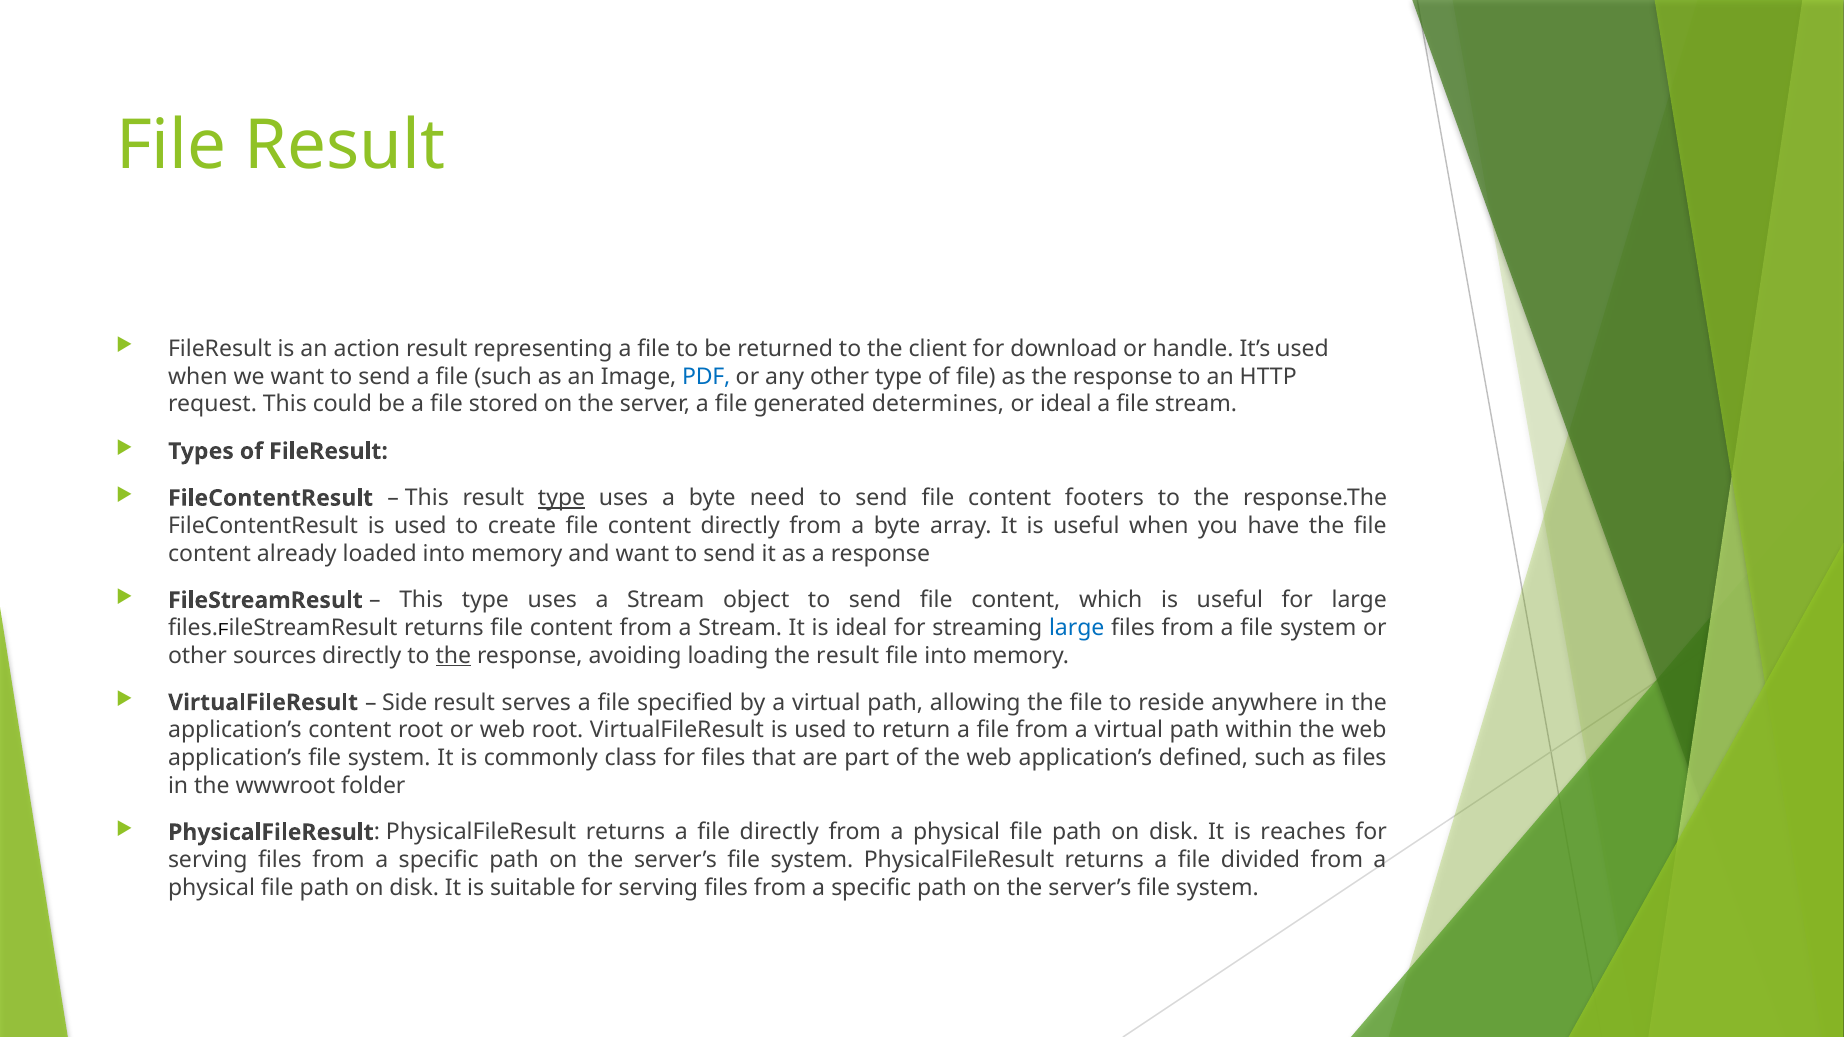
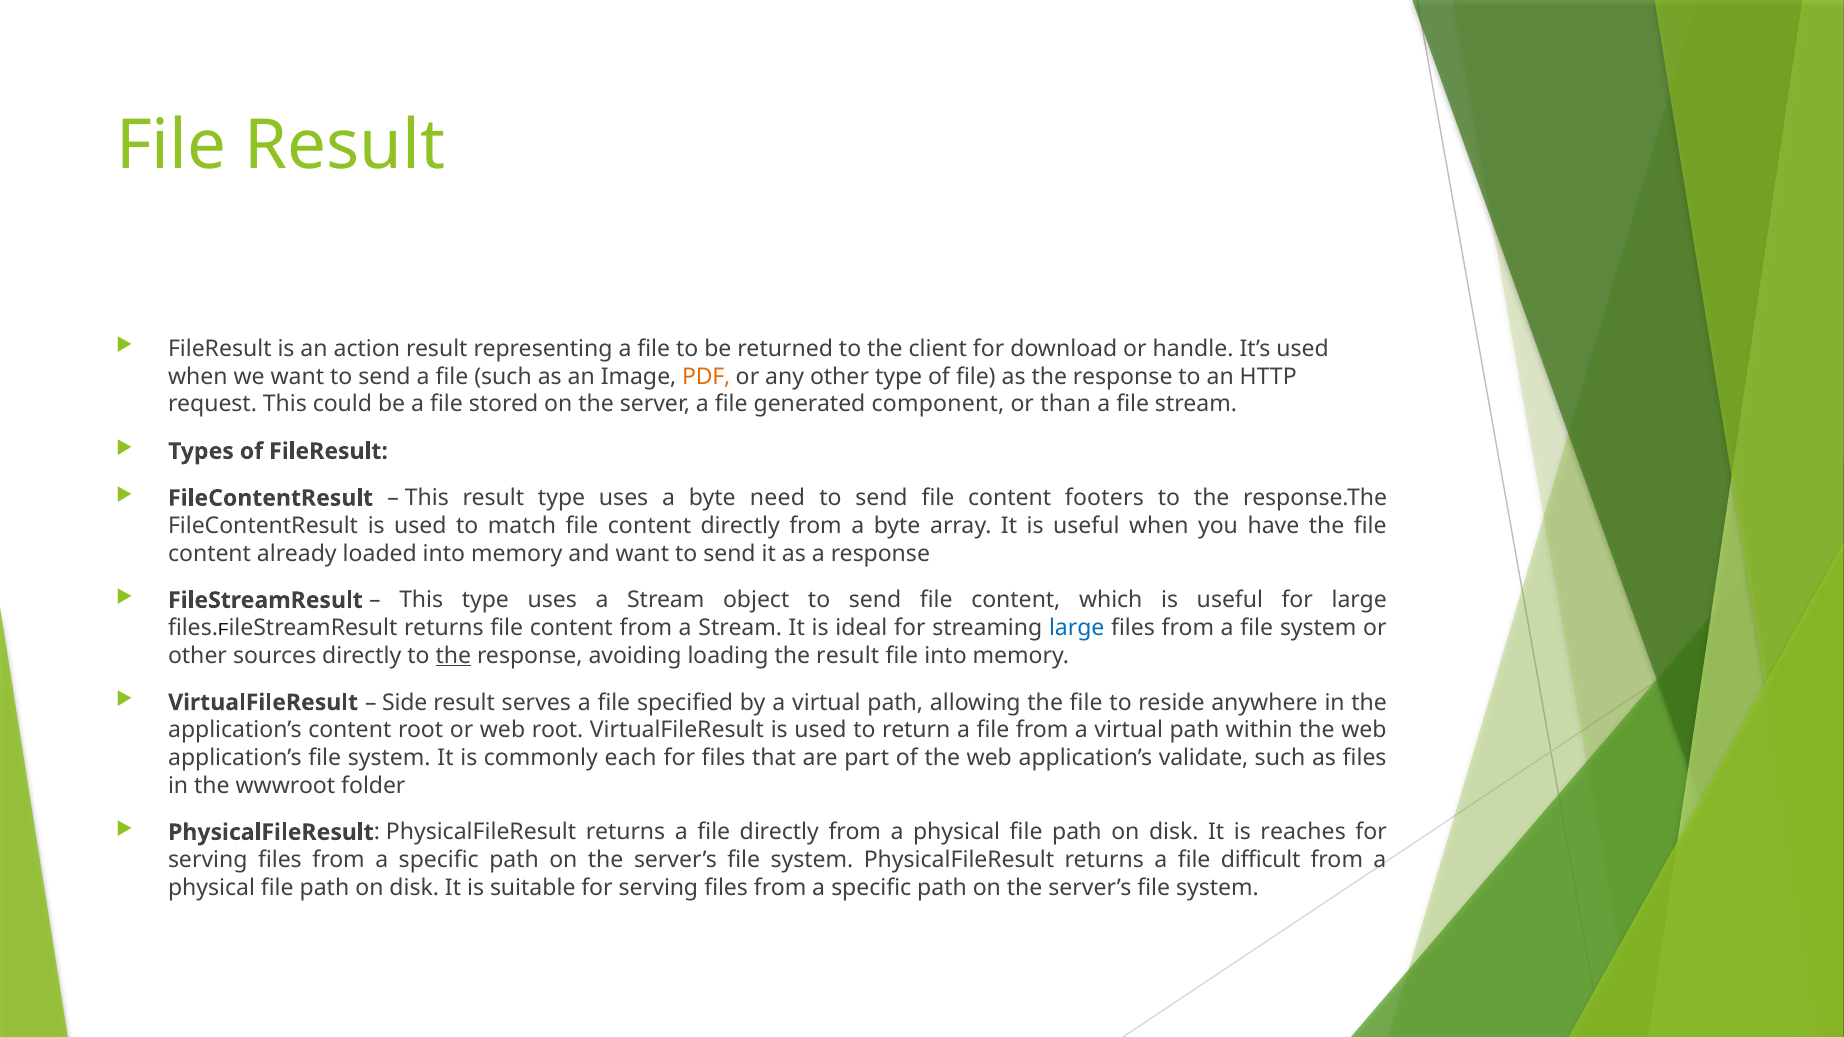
PDF colour: blue -> orange (706, 377)
determines: determines -> component (938, 404)
or ideal: ideal -> than (1066, 404)
type underline: present -> none (562, 498)
create: create -> match (522, 526)
class: class -> each (631, 758)
defined: defined -> validate (1204, 758)
divided: divided -> difficult (1261, 860)
